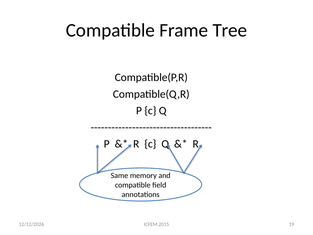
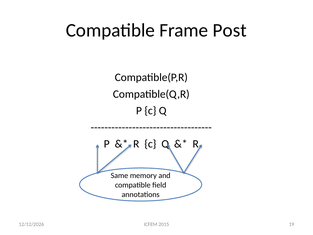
Tree: Tree -> Post (230, 30)
